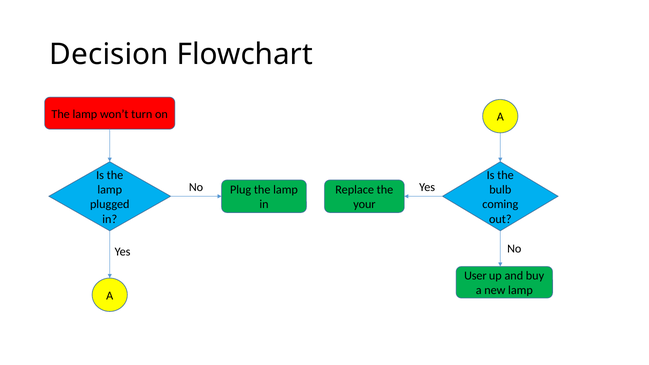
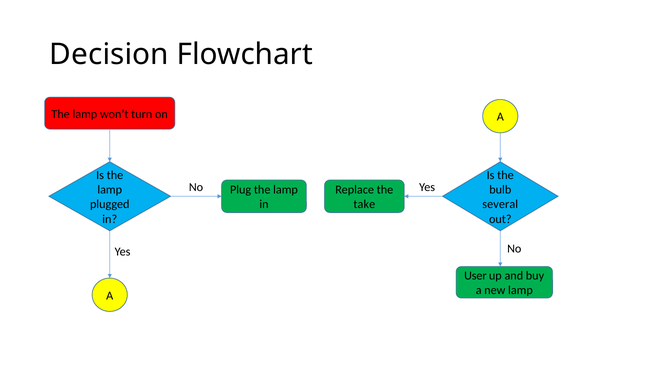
your: your -> take (364, 204)
coming: coming -> several (500, 204)
